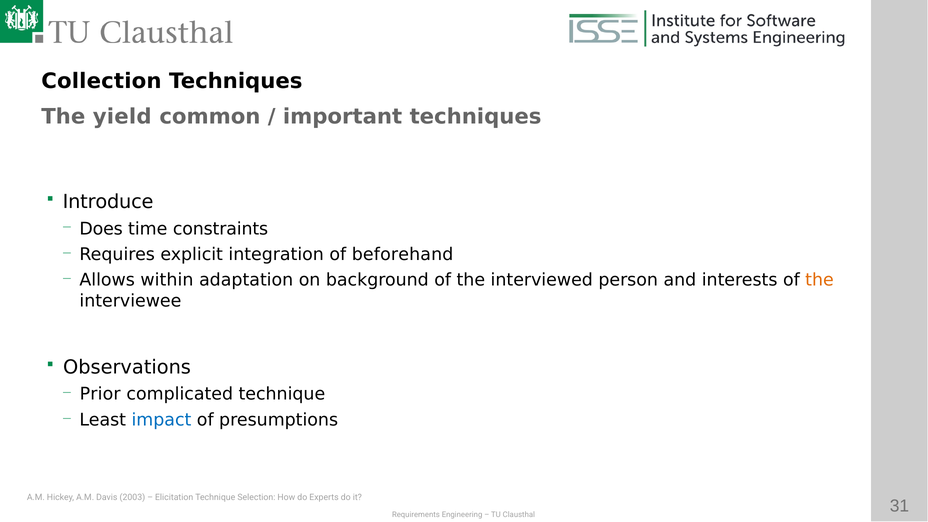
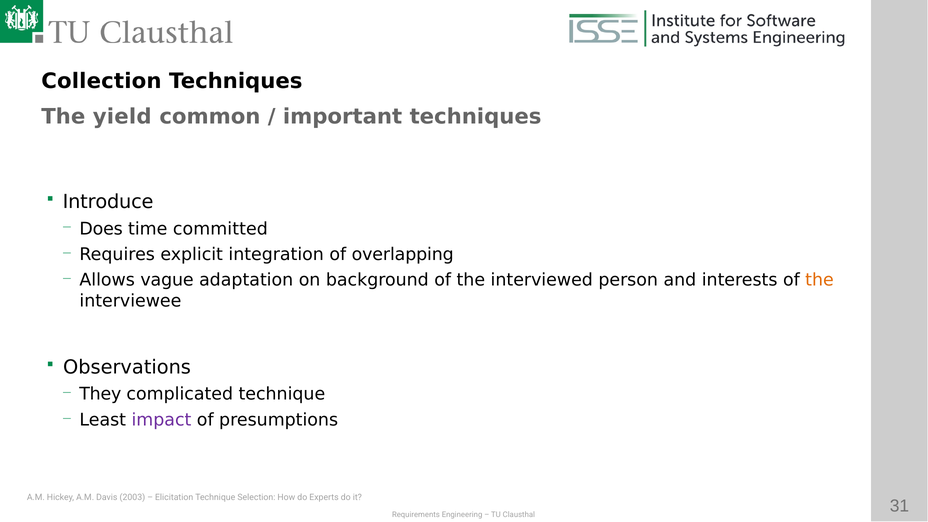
constraints: constraints -> committed (220, 229)
beforehand: beforehand -> overlapping (403, 254)
within: within -> vague (167, 280)
Prior: Prior -> They (100, 394)
impact colour: blue -> purple (161, 420)
